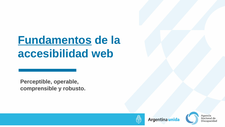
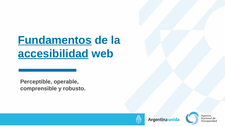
accesibilidad underline: none -> present (53, 54)
